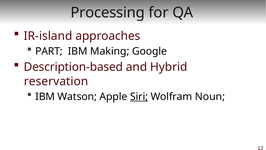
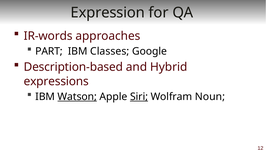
Processing: Processing -> Expression (108, 13)
IR-island: IR-island -> IR-words (48, 36)
Making: Making -> Classes (110, 51)
reservation: reservation -> expressions (56, 81)
Watson underline: none -> present (77, 96)
